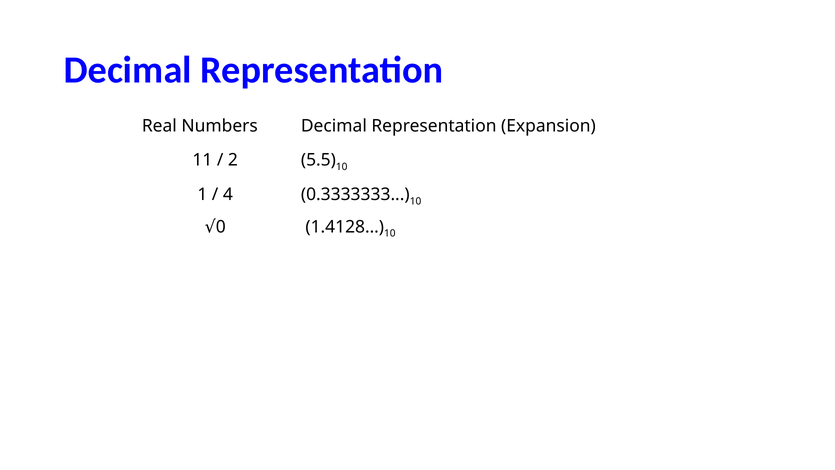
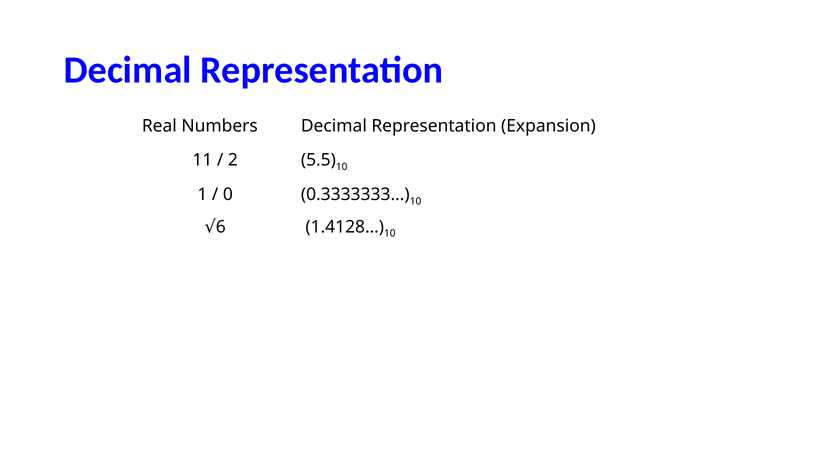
4: 4 -> 0 (228, 194)
0: 0 -> 6 (221, 227)
